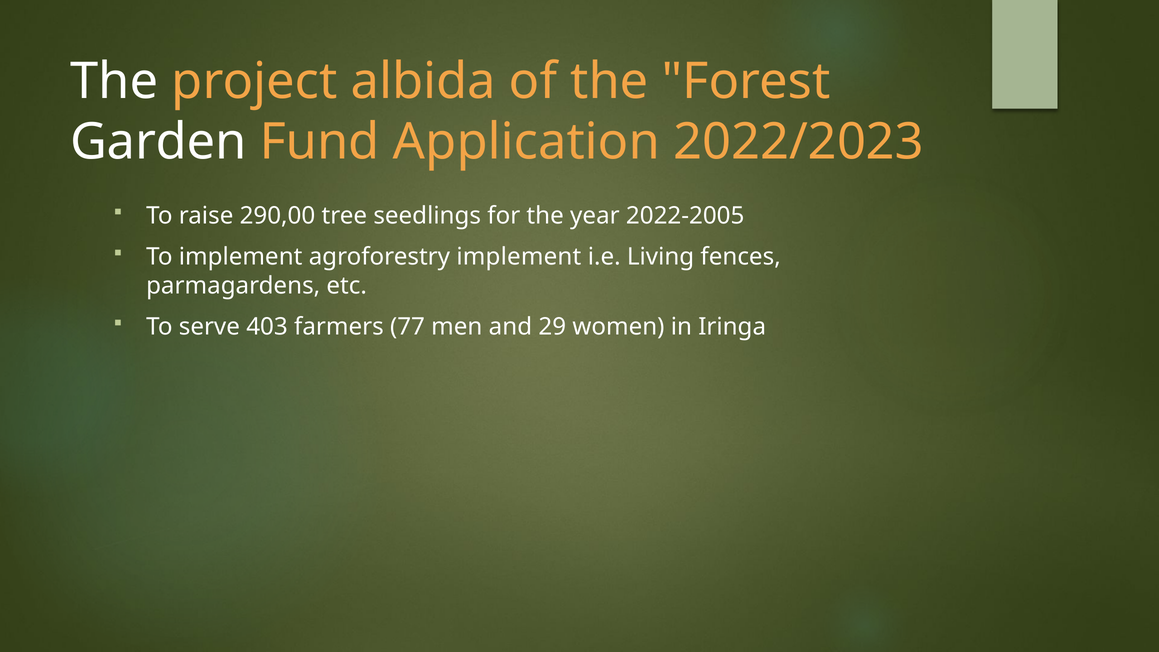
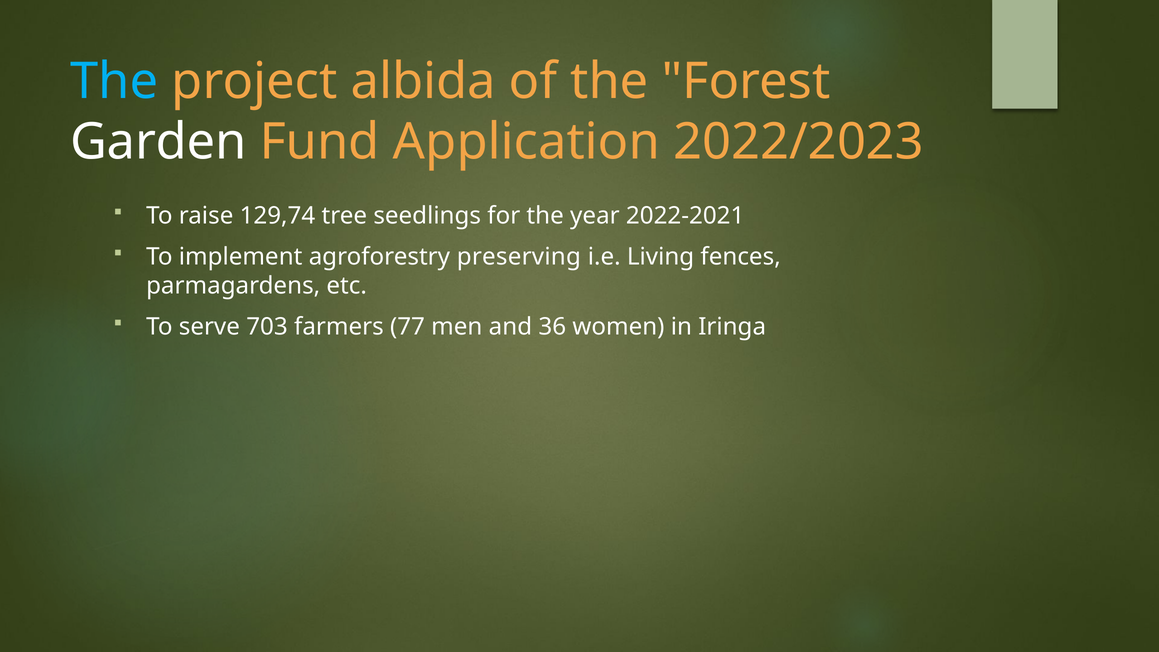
The colour: white -> light blue (114, 81)
290,00: 290,00 -> 129,74 (277, 216)
2022-2005: 2022-2005 -> 2022-2021 (685, 216)
agroforestry implement: implement -> preserving (519, 257)
403: 403 -> 703 (267, 327)
29: 29 -> 36 (552, 327)
